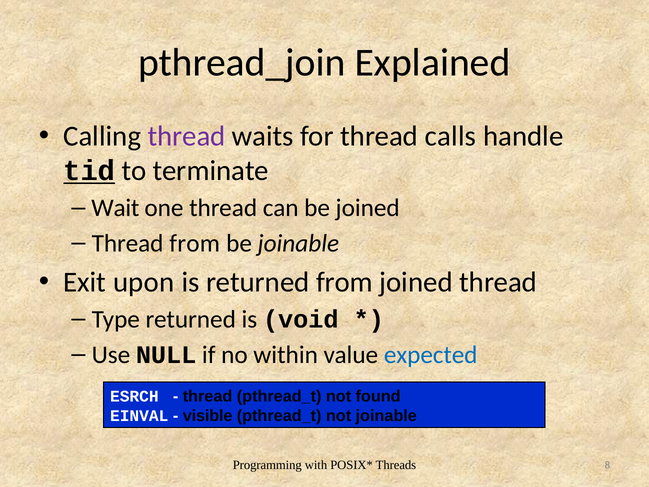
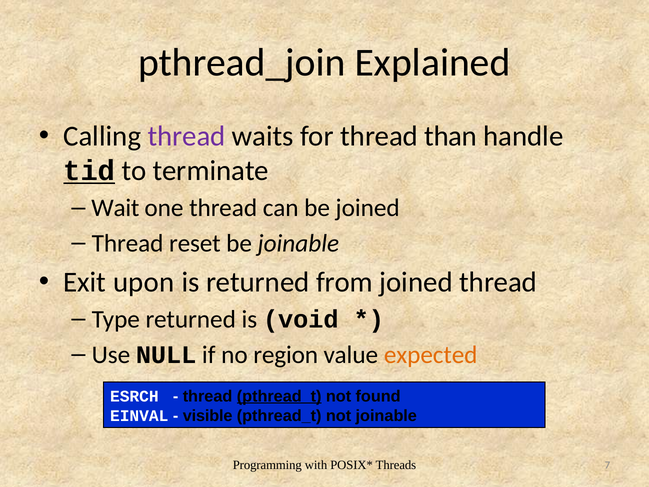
calls: calls -> than (451, 136)
Thread from: from -> reset (195, 243)
within: within -> region (286, 355)
expected colour: blue -> orange (431, 355)
pthread_t underline: none -> present (279, 396)
8: 8 -> 7 (607, 465)
